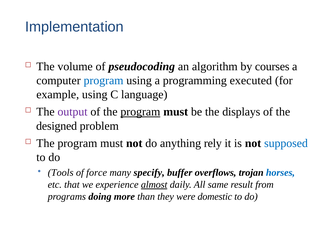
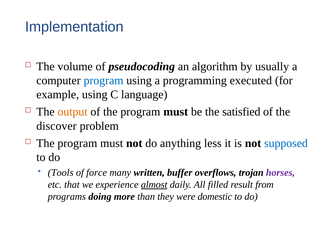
courses: courses -> usually (272, 66)
output colour: purple -> orange (73, 112)
program underline: present -> none (140, 112)
displays: displays -> satisfied (241, 112)
designed: designed -> discover (57, 126)
rely: rely -> less (213, 143)
specify: specify -> written (149, 172)
horses colour: blue -> purple (280, 172)
same: same -> filled (218, 184)
